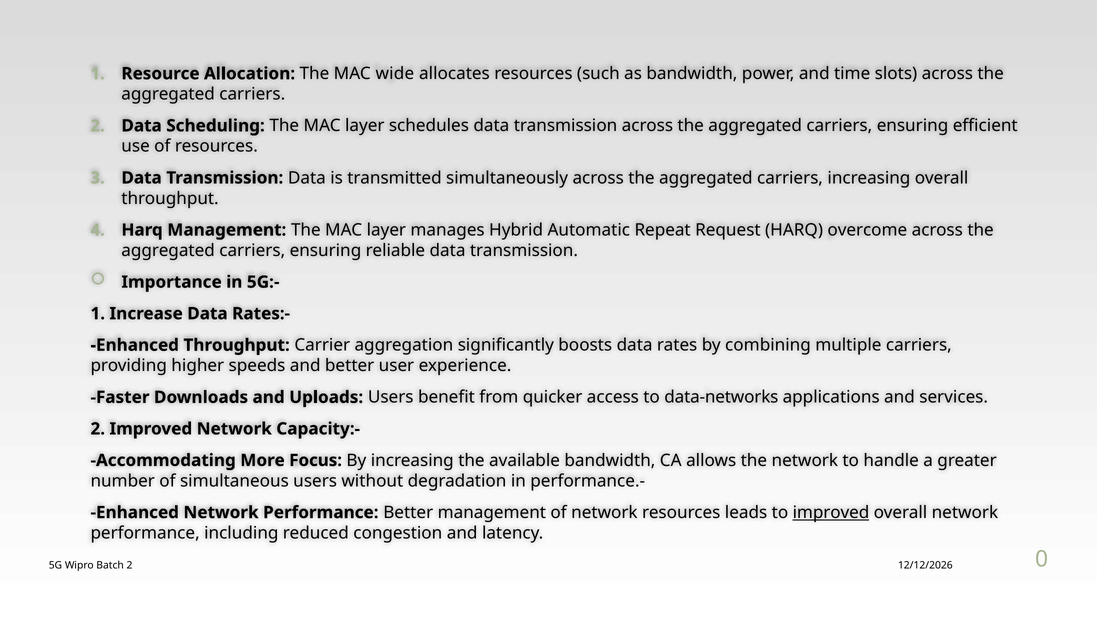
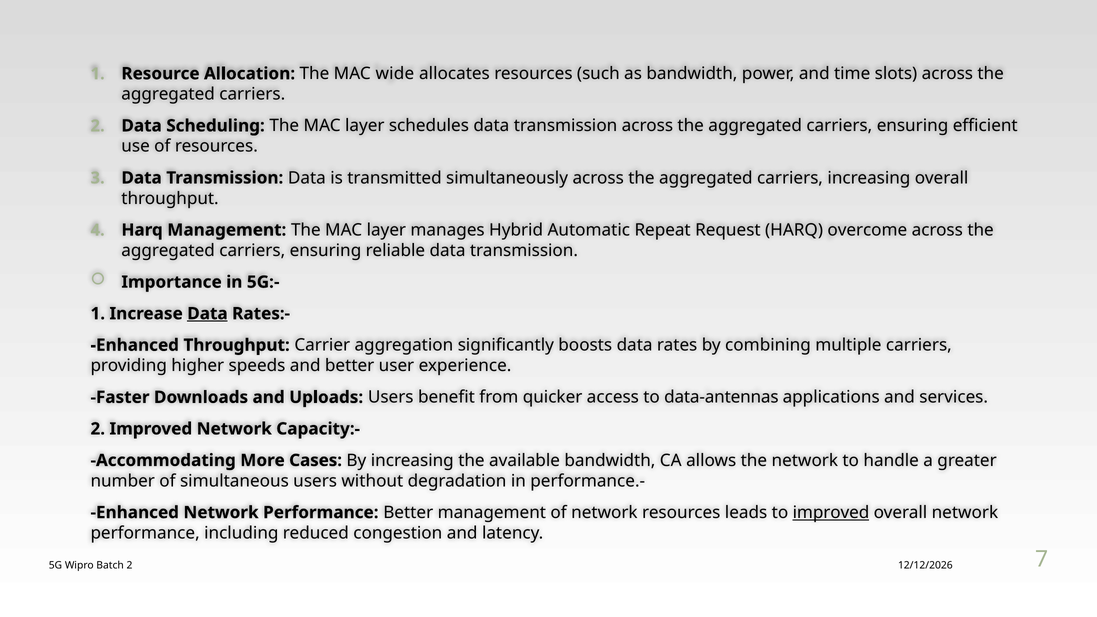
Data underline: none -> present (207, 314)
data-networks: data-networks -> data-antennas (721, 397)
Focus: Focus -> Cases (316, 460)
0: 0 -> 7 (1042, 559)
